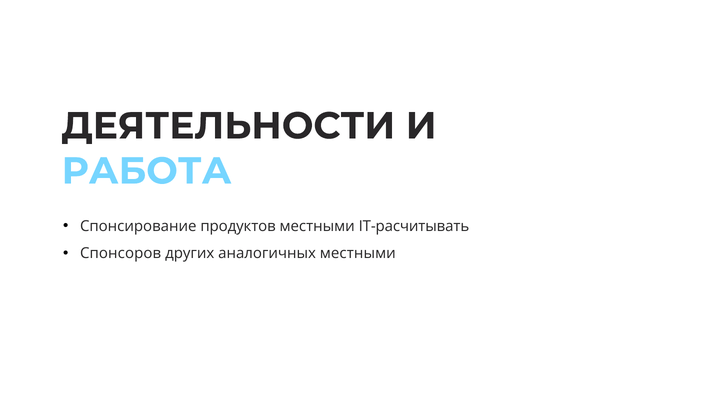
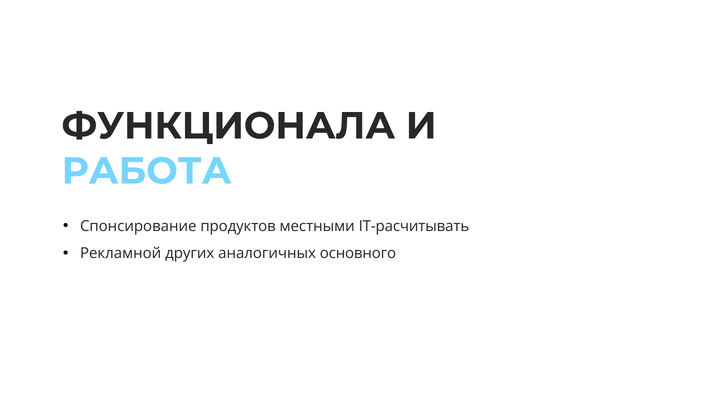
ДЕЯТЕЛЬНОСТИ: ДЕЯТЕЛЬНОСТИ -> ФУНКЦИОНАЛА (228, 126)
Спонсоров: Спонсоров -> Рекламной (121, 253)
аналогичных местными: местными -> основного (358, 253)
